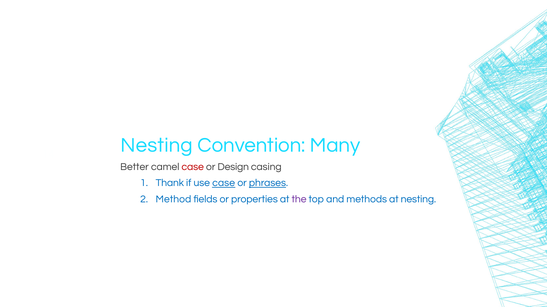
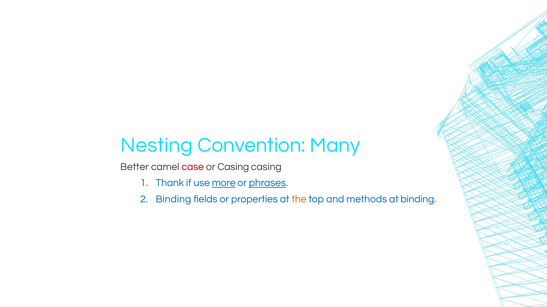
or Design: Design -> Casing (233, 167)
use case: case -> more (224, 183)
Method: Method -> Binding (173, 200)
the colour: purple -> orange (299, 200)
at nesting: nesting -> binding (418, 200)
